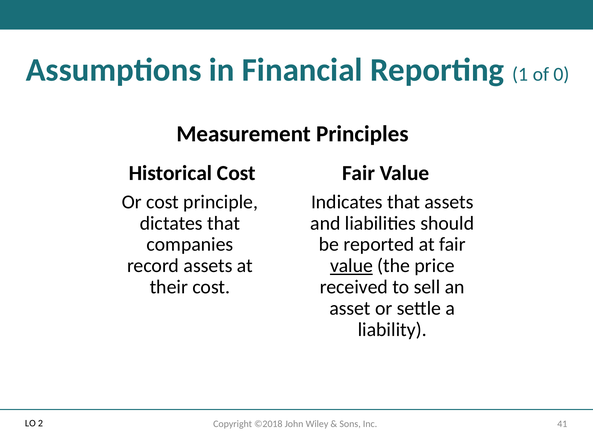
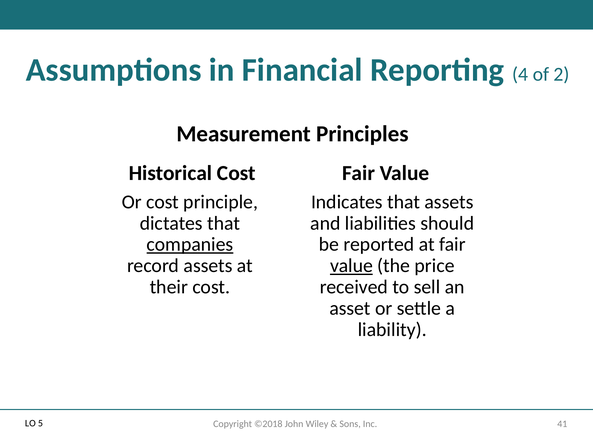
1: 1 -> 4 (520, 74)
0: 0 -> 2 (562, 74)
companies underline: none -> present (190, 245)
2: 2 -> 5 (40, 424)
